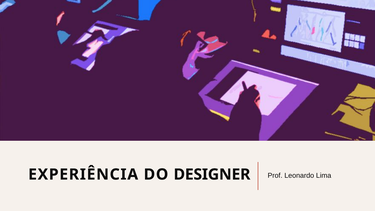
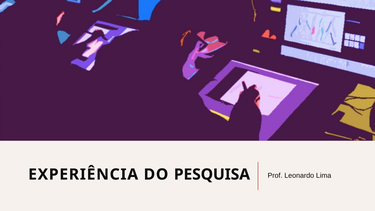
DESIGNER: DESIGNER -> PESQUISA (212, 174)
